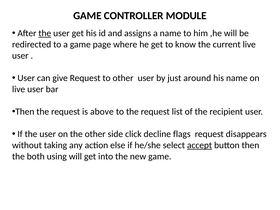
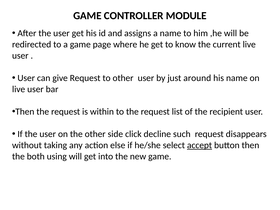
the underline: present -> none (45, 33)
above: above -> within (102, 112)
flags: flags -> such (182, 134)
